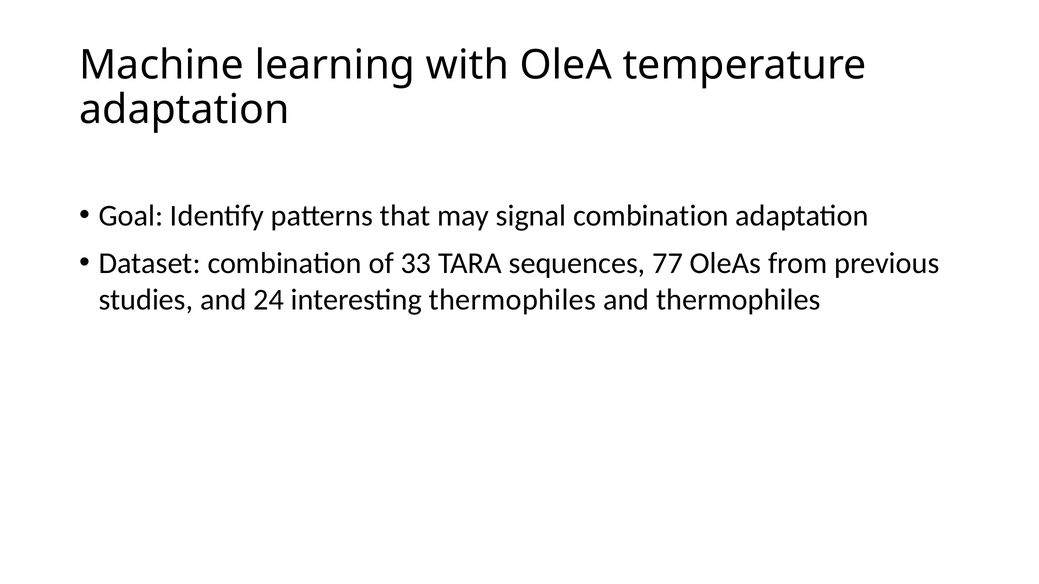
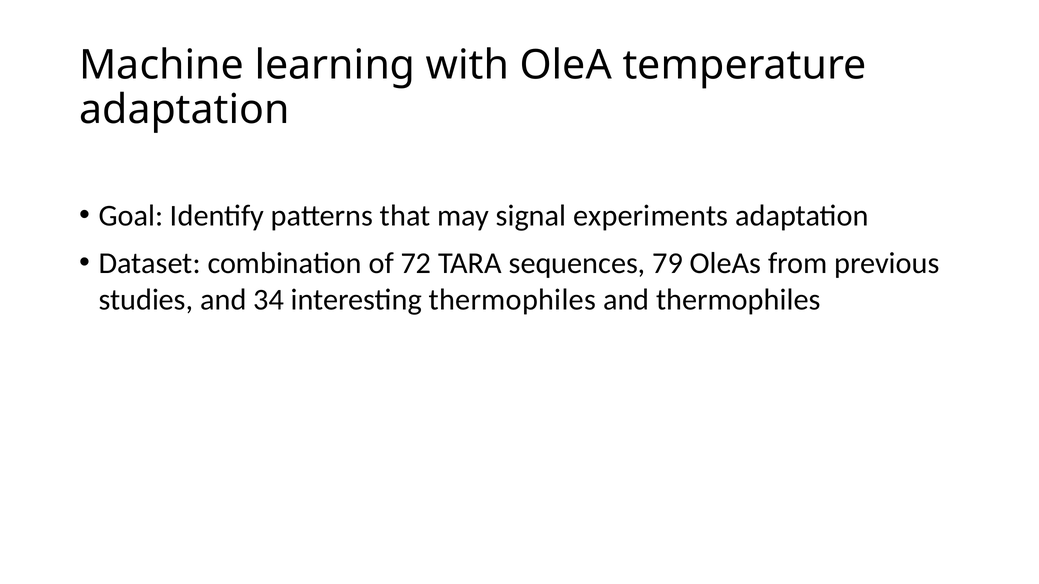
signal combination: combination -> experiments (651, 216)
33: 33 -> 72 (416, 263)
77: 77 -> 79 (668, 263)
24: 24 -> 34 (269, 300)
